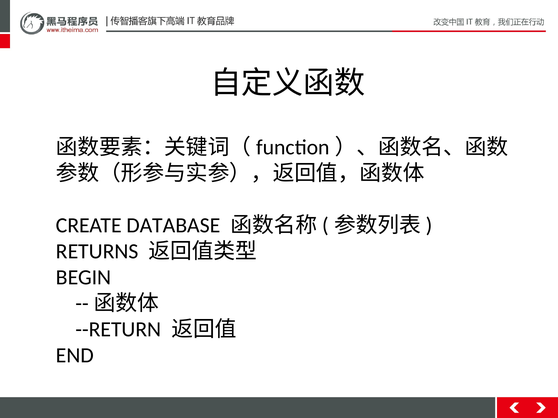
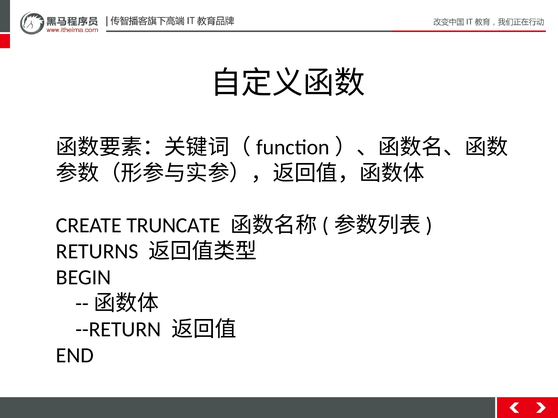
DATABASE: DATABASE -> TRUNCATE (173, 226)
